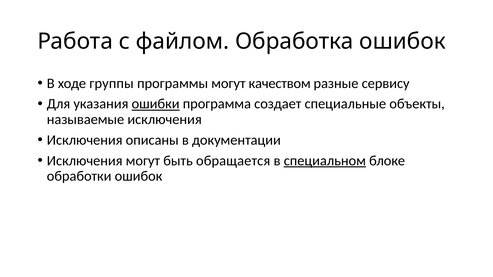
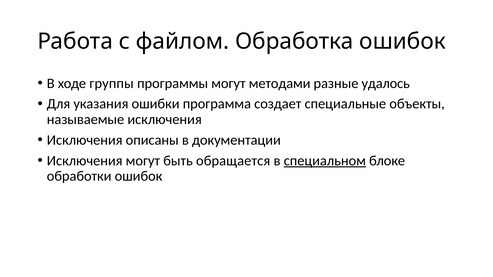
качеством: качеством -> методами (280, 83)
сервису: сервису -> удалось (386, 83)
ошибки underline: present -> none (156, 104)
